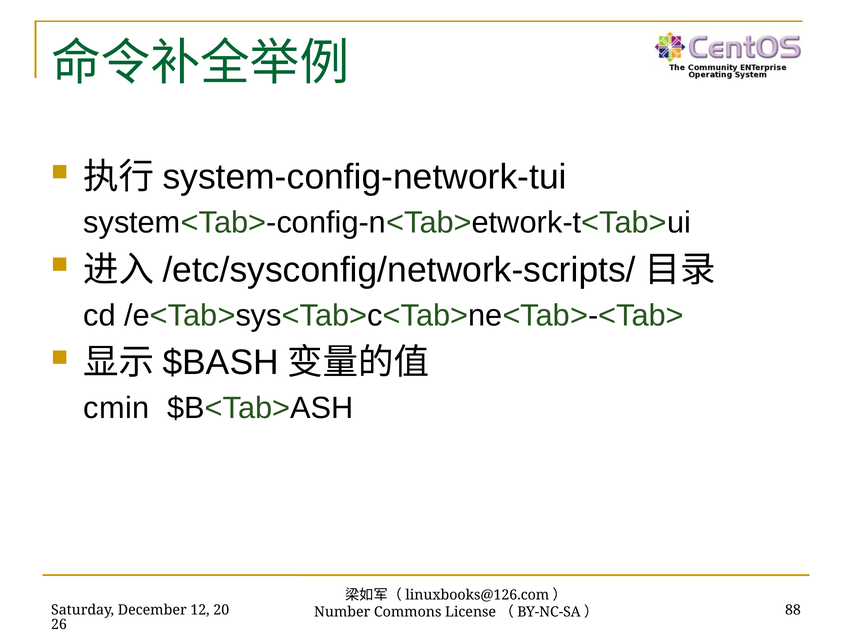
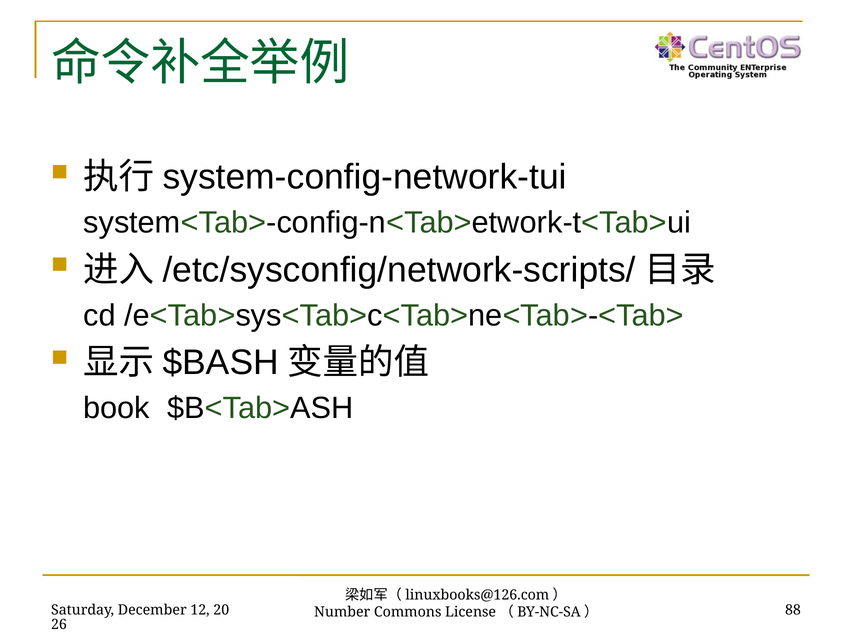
cmin: cmin -> book (117, 408)
